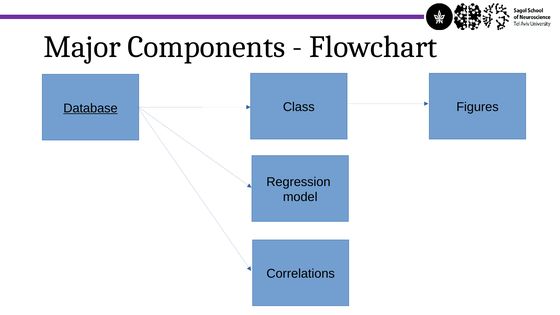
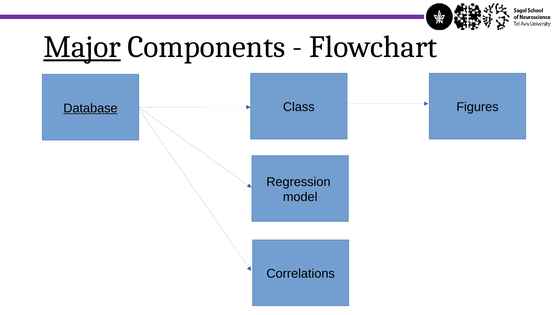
Major underline: none -> present (82, 47)
